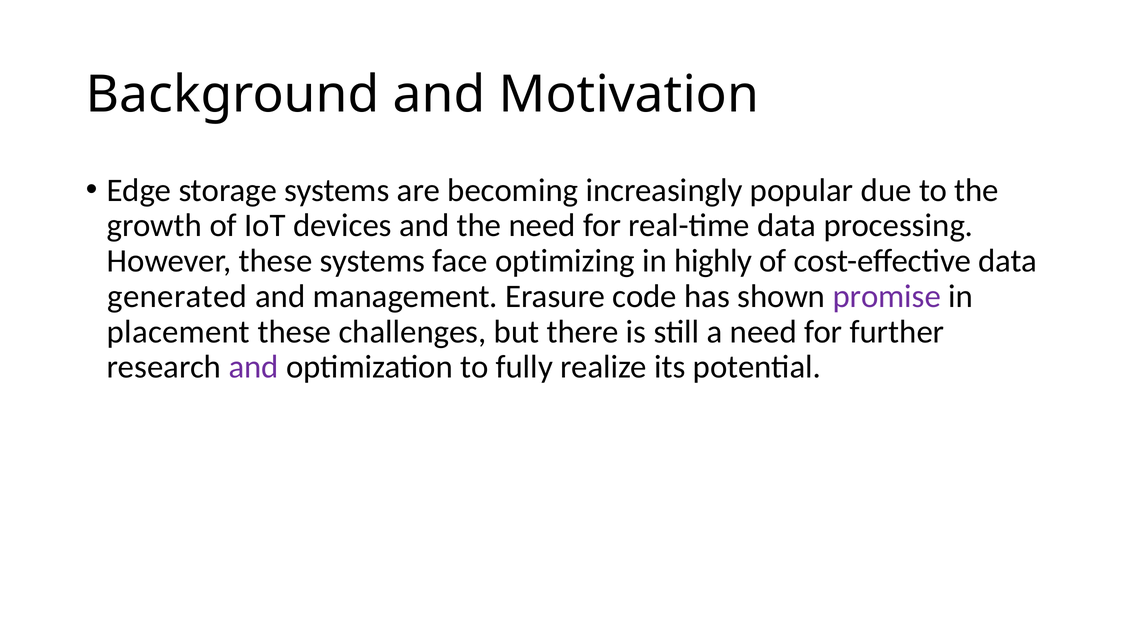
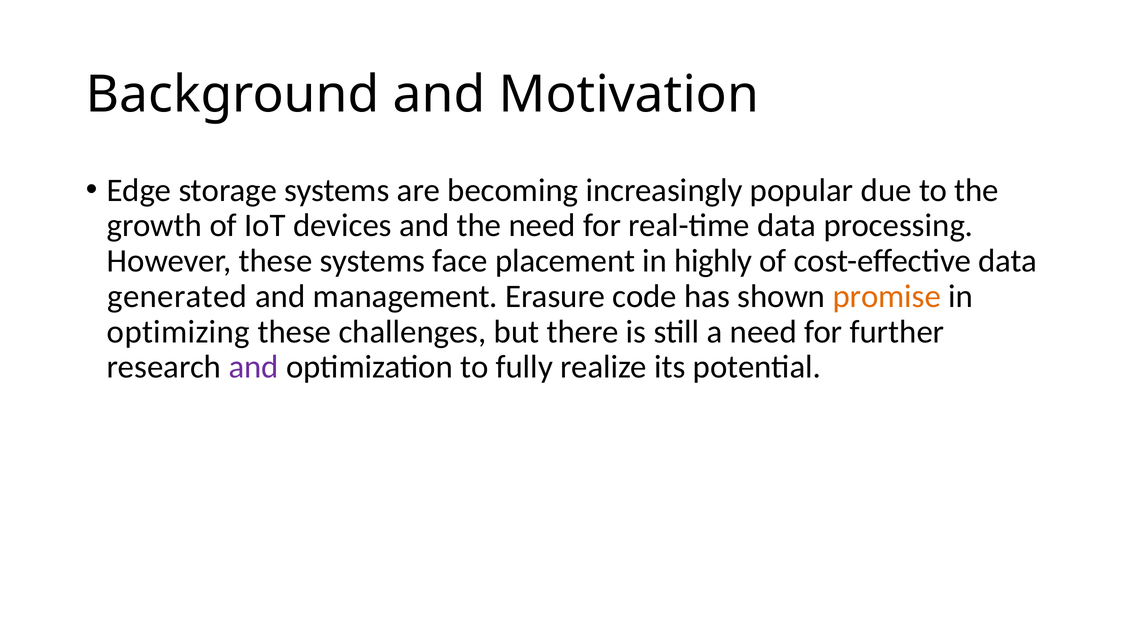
optimizing: optimizing -> placement (565, 261)
promise colour: purple -> orange (887, 297)
placement: placement -> optimizing (178, 332)
